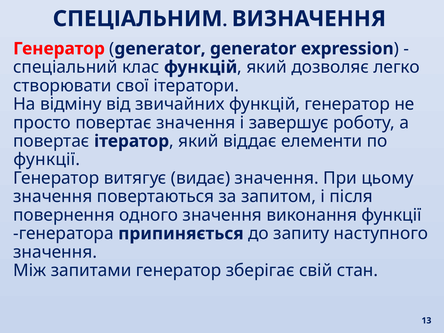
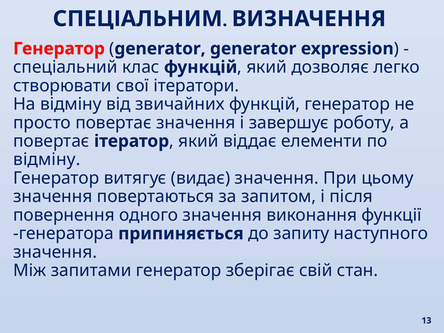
функції: функції -> відміну (47, 160)
